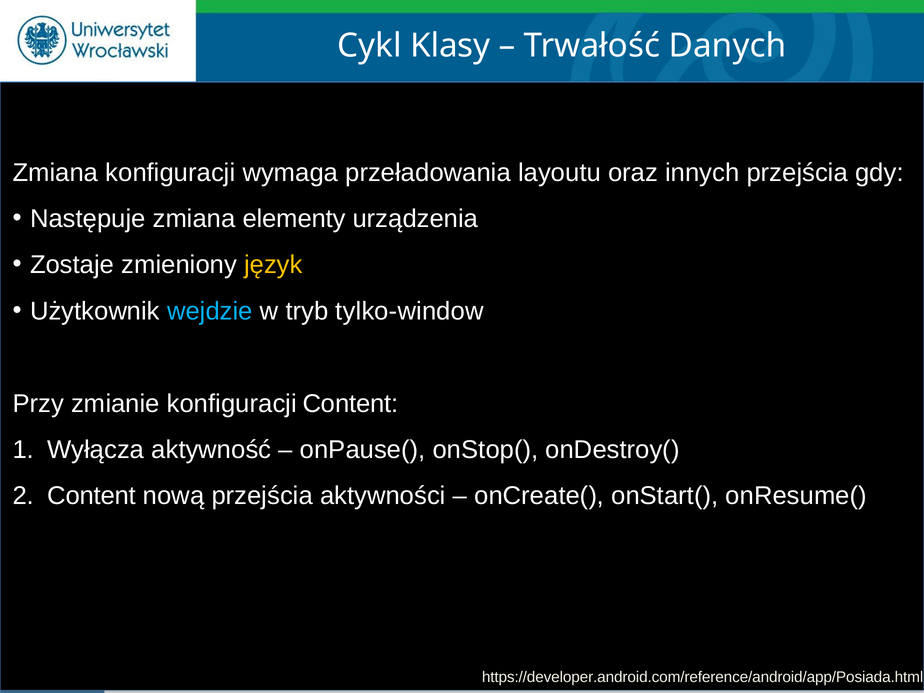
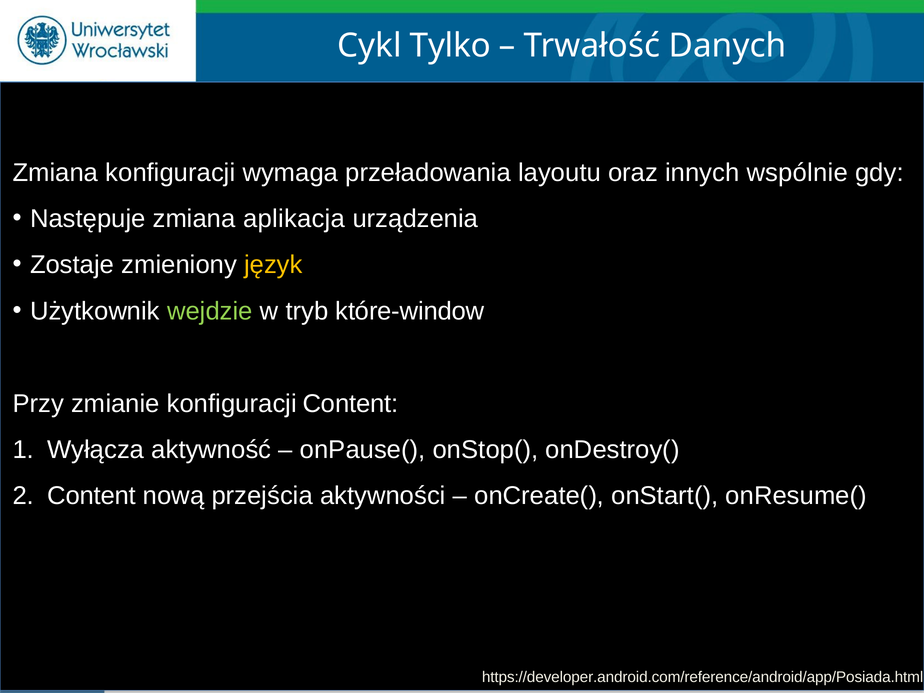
Klasy: Klasy -> Tylko (450, 46)
innych przejścia: przejścia -> wspólnie (797, 173)
elementy: elementy -> aplikacja (294, 219)
wejdzie colour: light blue -> light green (210, 311)
tylko-window: tylko-window -> które-window (410, 311)
